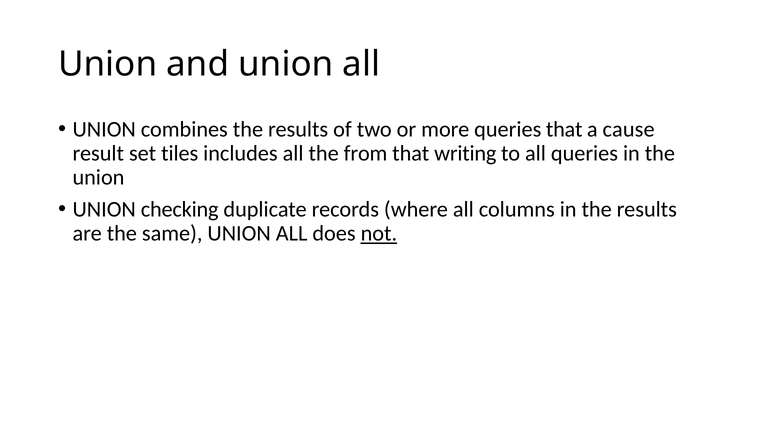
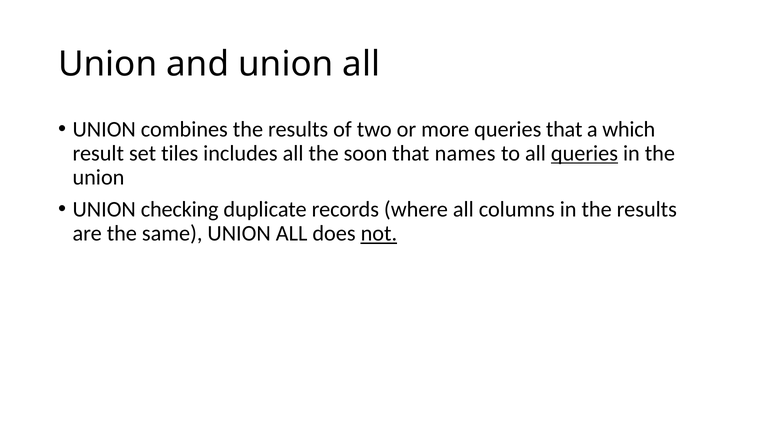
cause: cause -> which (629, 129)
from: from -> soon (366, 153)
writing: writing -> names (465, 153)
queries underline: none -> present (584, 153)
